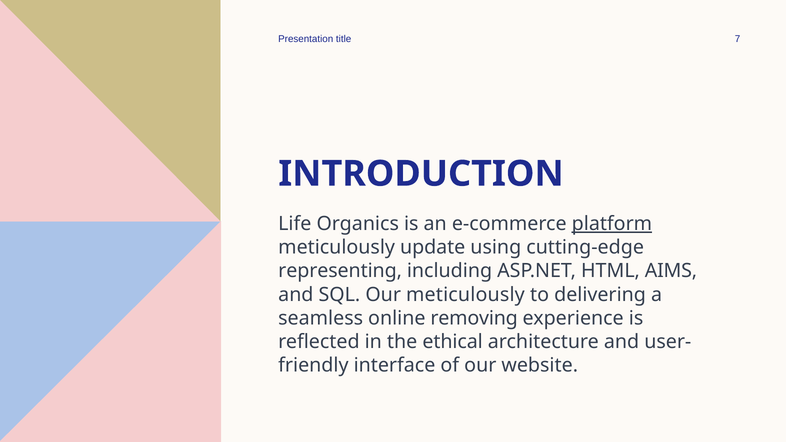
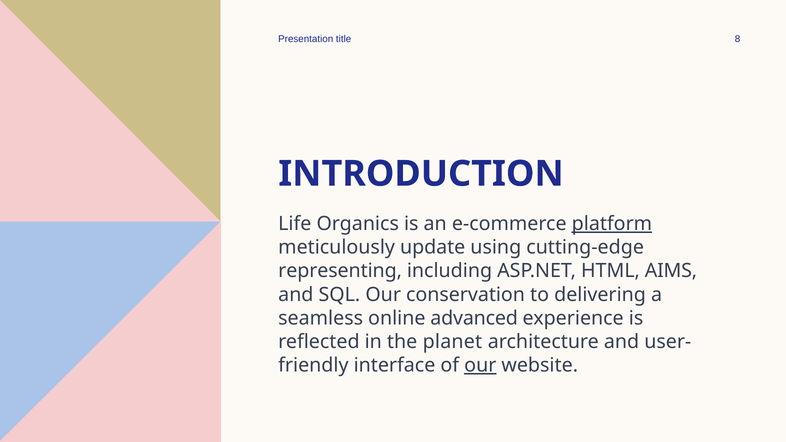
7: 7 -> 8 (737, 39)
Our meticulously: meticulously -> conservation (466, 295)
removing: removing -> advanced (474, 318)
ethical: ethical -> planet (452, 342)
our underline: none -> present (480, 365)
